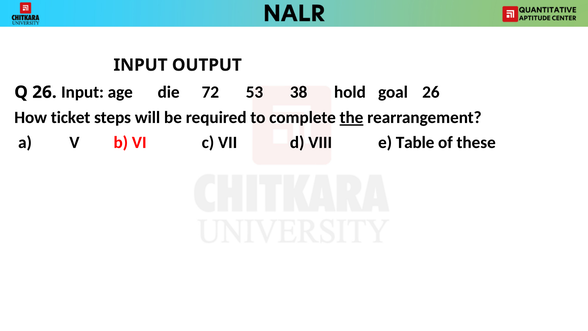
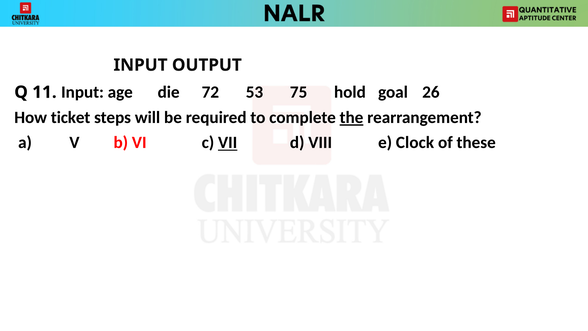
Q 26: 26 -> 11 (44, 92)
38: 38 -> 75 (299, 92)
VII underline: none -> present (228, 143)
Table: Table -> Clock (415, 143)
